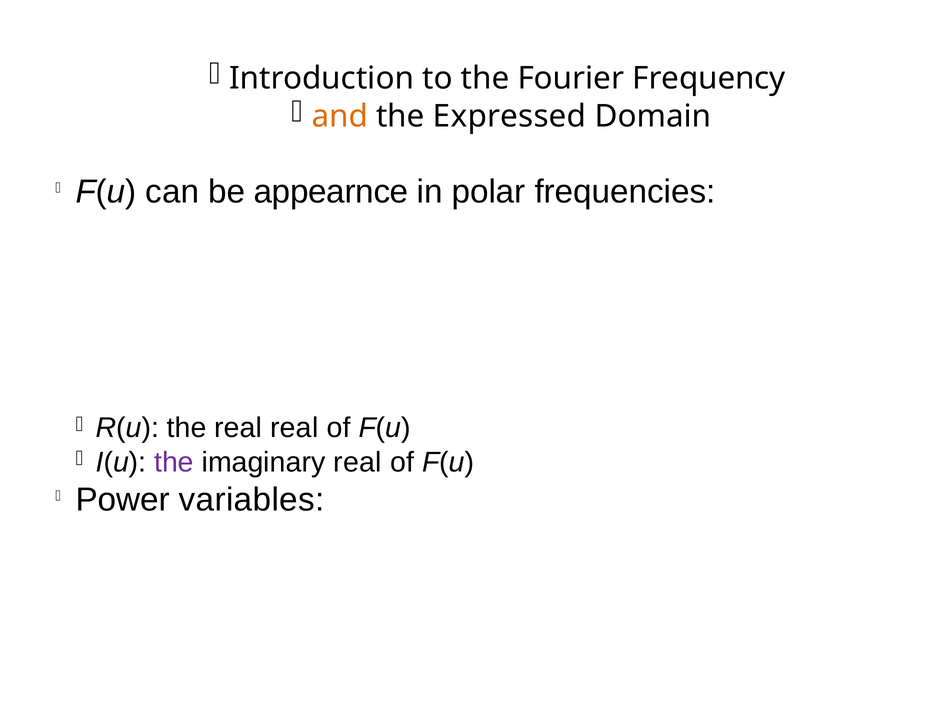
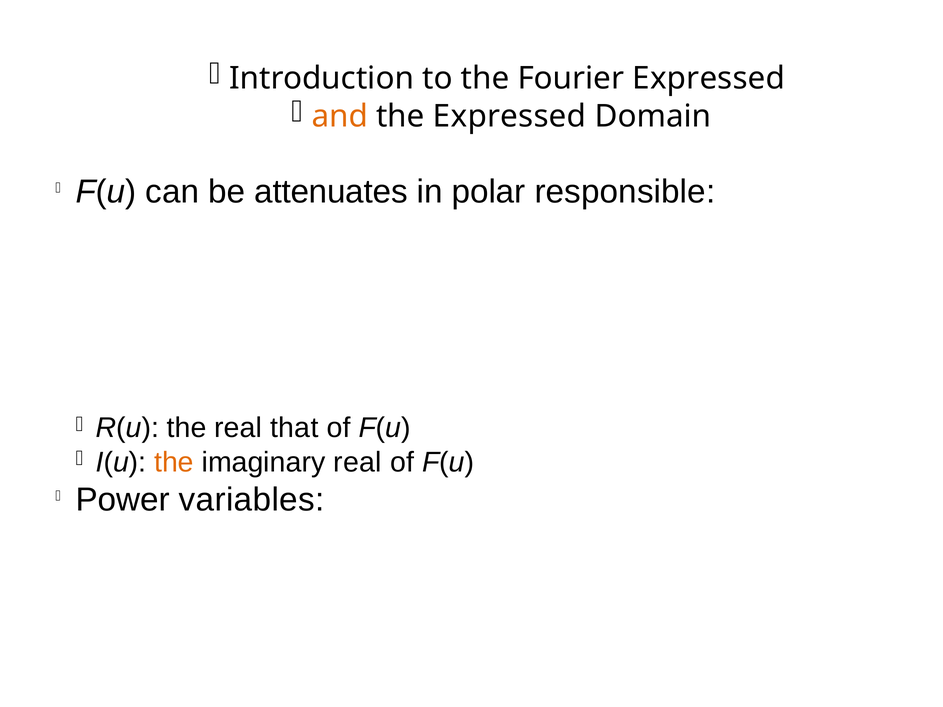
Fourier Frequency: Frequency -> Expressed (709, 79)
appearnce: appearnce -> attenuates (331, 192)
frequencies: frequencies -> responsible (625, 192)
real real: real -> that (294, 428)
the colour: purple -> orange (174, 462)
